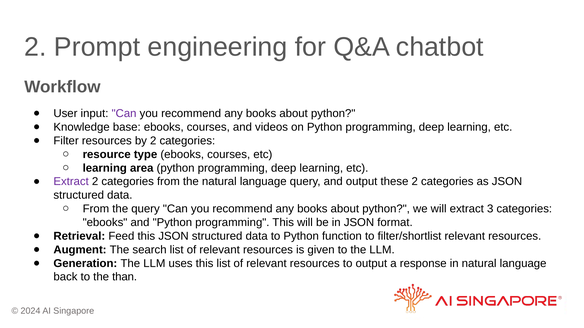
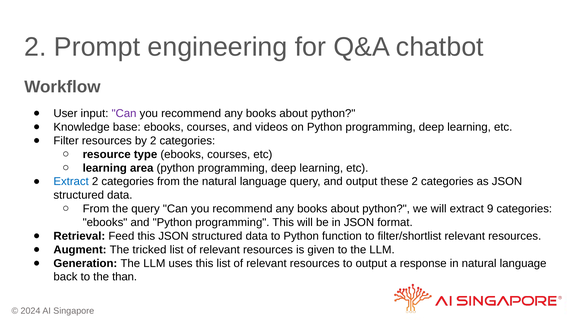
Extract colour: purple -> blue (71, 182)
3: 3 -> 9 (490, 209)
search: search -> tricked (149, 250)
